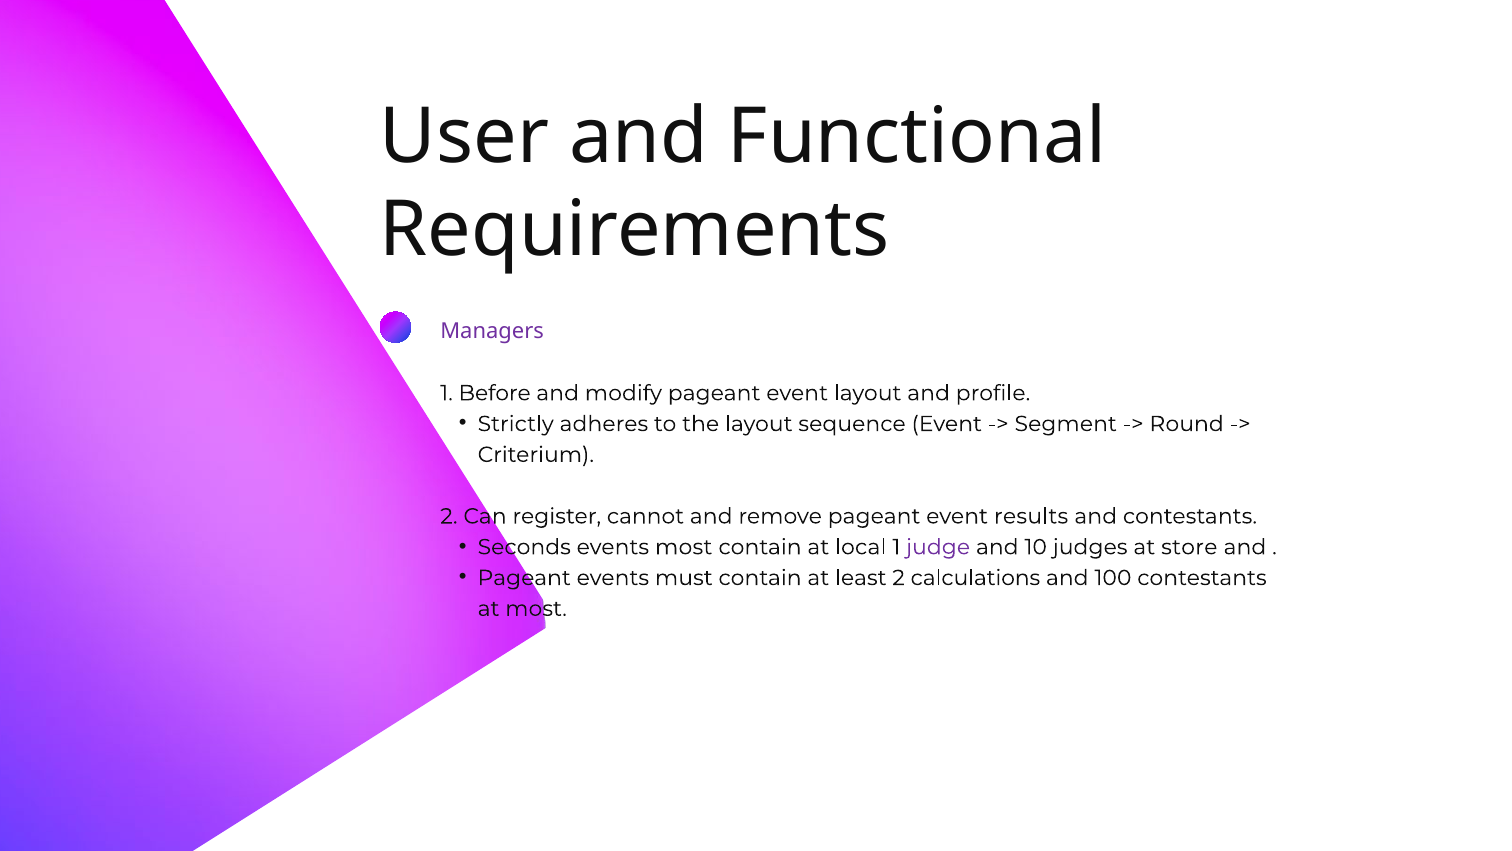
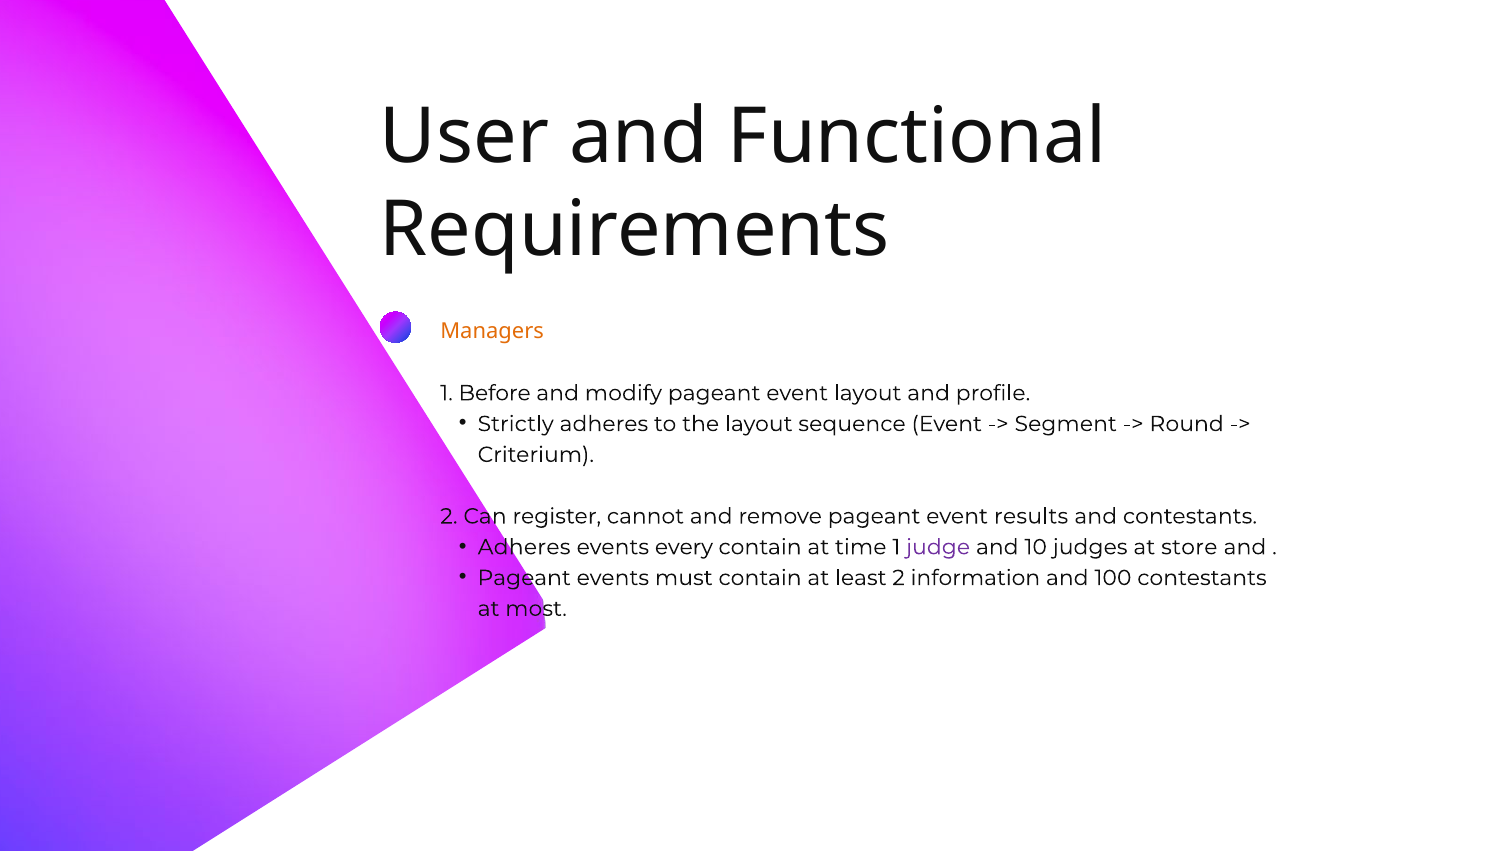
Managers colour: purple -> orange (492, 331)
Seconds: Seconds -> Adheres (524, 547)
events most: most -> every (684, 547)
local: local -> time (861, 547)
calculations: calculations -> information (975, 578)
